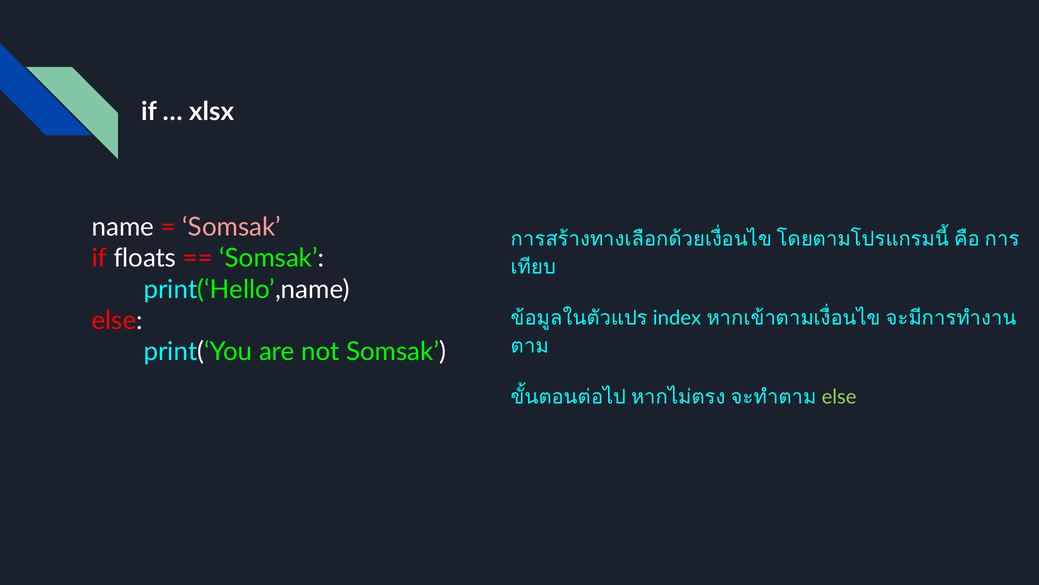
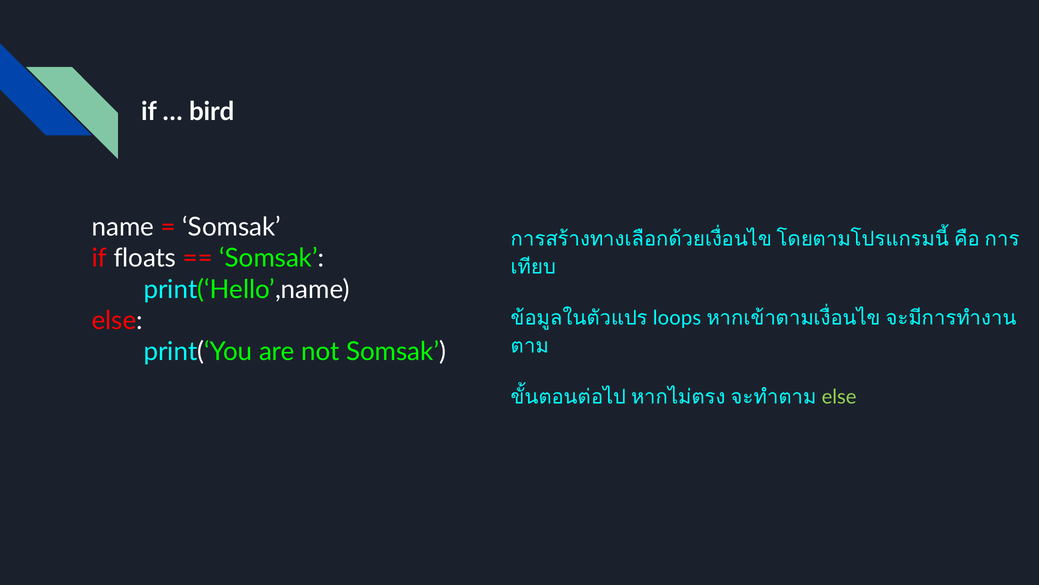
xlsx: xlsx -> bird (212, 111)
Somsak colour: pink -> white (232, 227)
index: index -> loops (677, 318)
